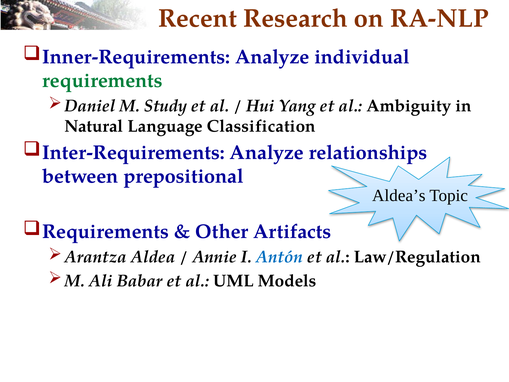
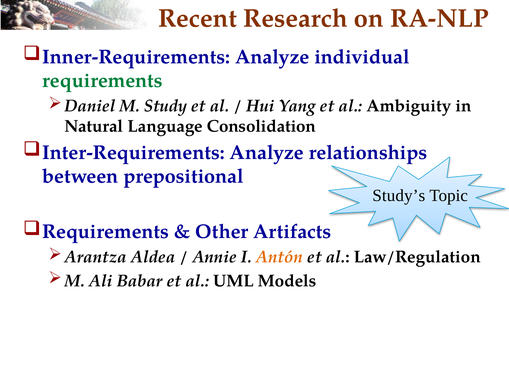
Classification: Classification -> Consolidation (261, 126)
Aldea’s: Aldea’s -> Study’s (399, 195)
Antón colour: blue -> orange (279, 257)
